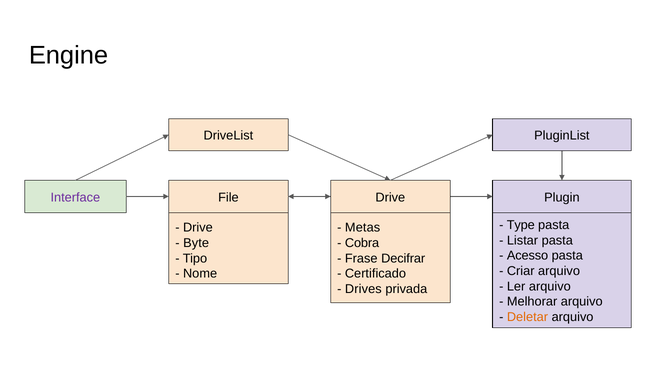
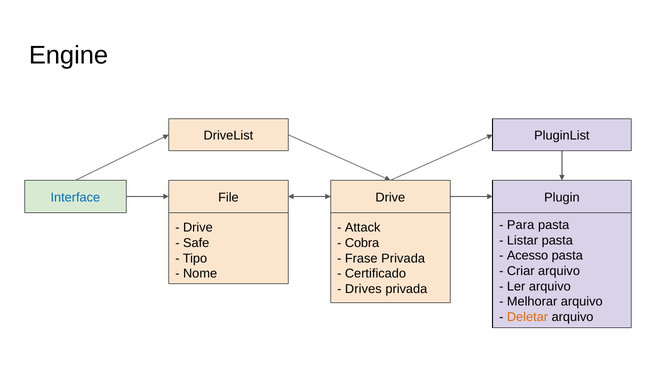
Interface colour: purple -> blue (75, 197)
Type: Type -> Para (521, 225)
Metas: Metas -> Attack (363, 228)
Byte: Byte -> Safe (196, 243)
Frase Decifrar: Decifrar -> Privada (403, 258)
